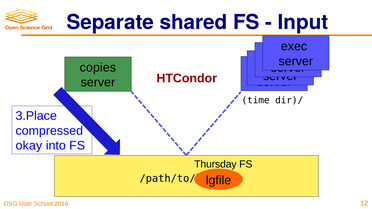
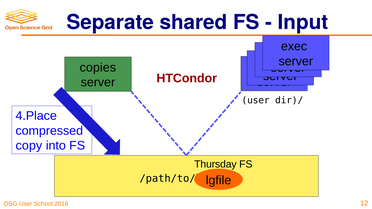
time: time -> user (256, 101)
3.Place: 3.Place -> 4.Place (36, 116)
okay: okay -> copy (29, 146)
